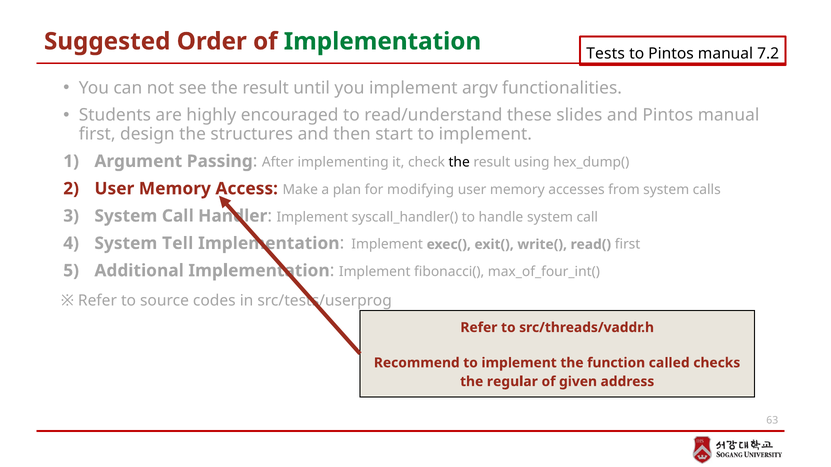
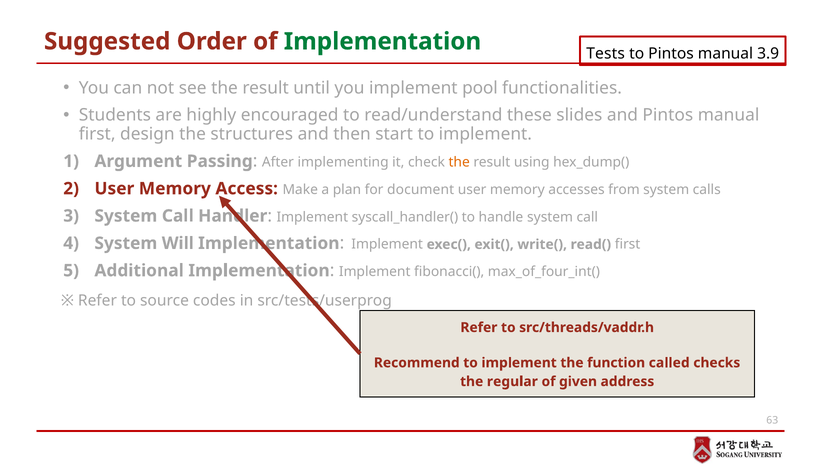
7.2: 7.2 -> 3.9 (768, 54)
argv: argv -> pool (480, 88)
the colour: black -> orange (459, 163)
modifying: modifying -> document (421, 190)
Tell: Tell -> Will (178, 243)
